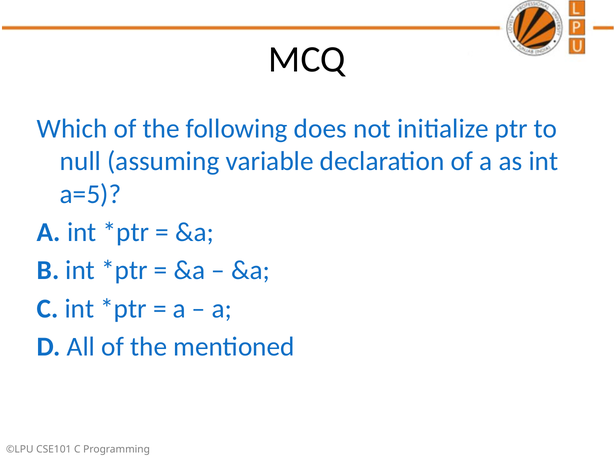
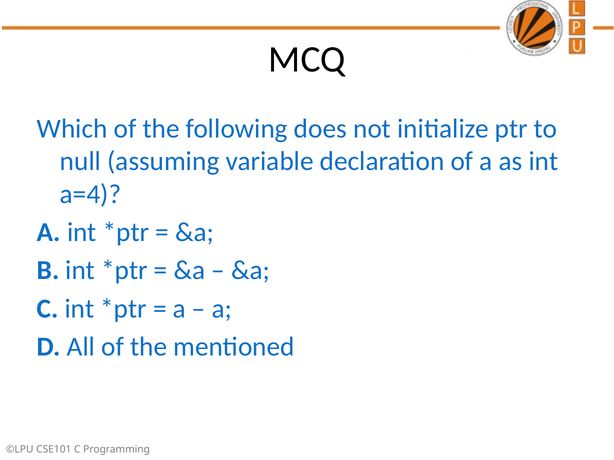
a=5: a=5 -> a=4 (91, 194)
